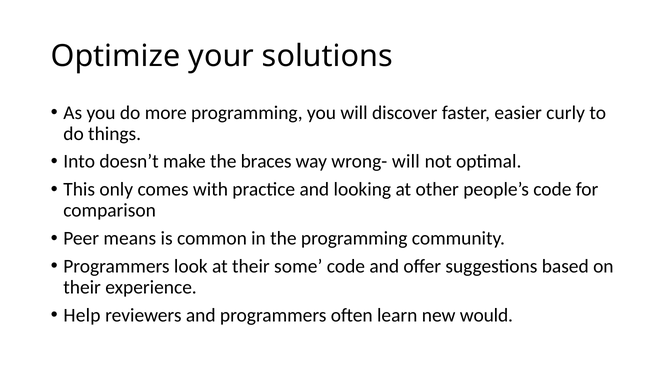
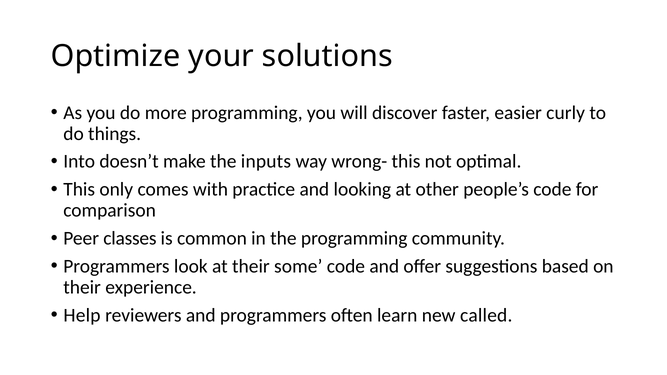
braces: braces -> inputs (266, 162)
wrong- will: will -> this (406, 162)
means: means -> classes (130, 238)
would: would -> called (486, 315)
